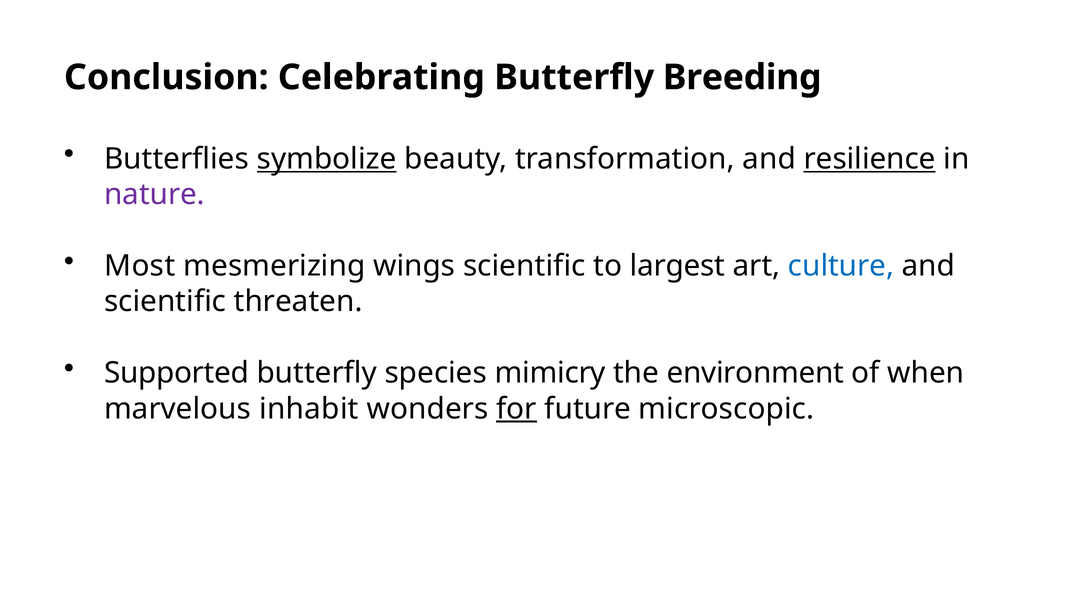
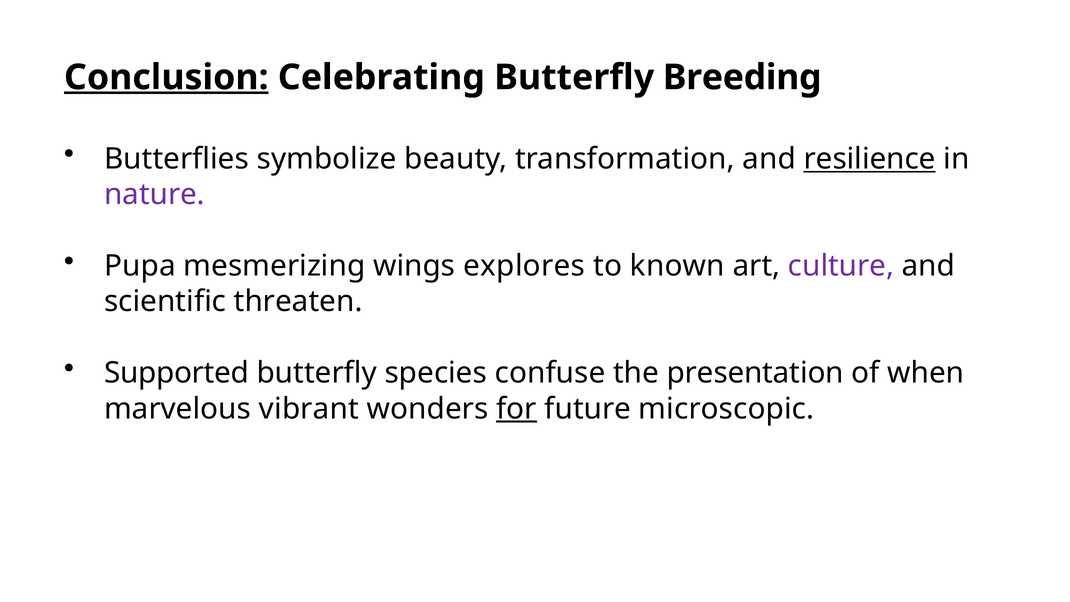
Conclusion underline: none -> present (166, 77)
symbolize underline: present -> none (327, 159)
Most: Most -> Pupa (140, 266)
wings scientific: scientific -> explores (524, 266)
largest: largest -> known (677, 266)
culture colour: blue -> purple (841, 266)
mimicry: mimicry -> confuse (550, 373)
environment: environment -> presentation (755, 373)
inhabit: inhabit -> vibrant (309, 409)
